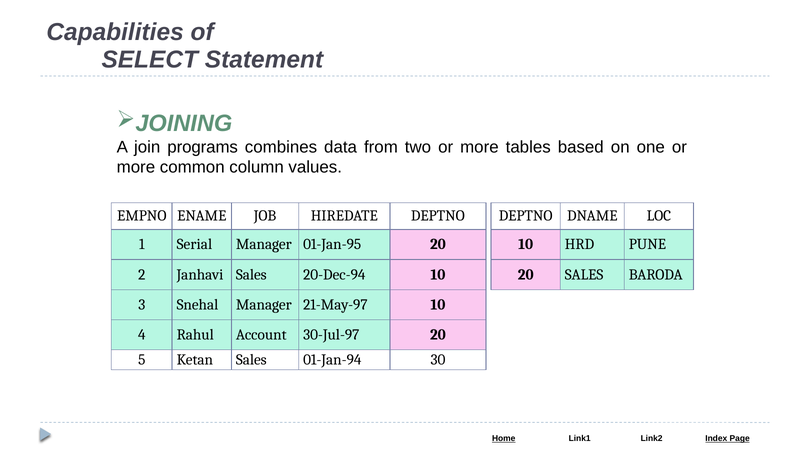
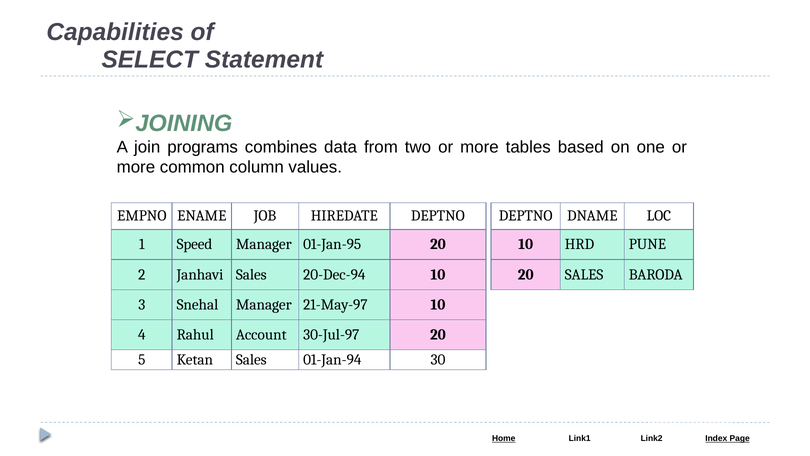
Serial: Serial -> Speed (194, 244)
